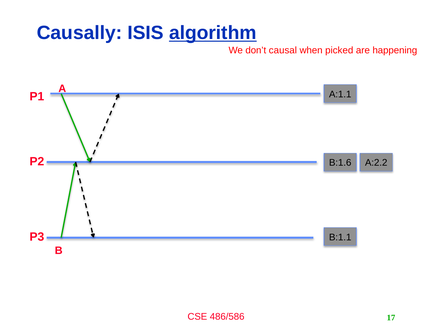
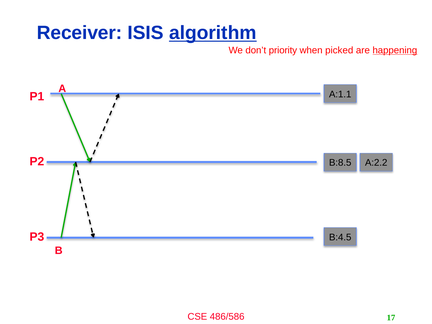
Causally: Causally -> Receiver (79, 33)
causal: causal -> priority (283, 50)
happening underline: none -> present (395, 50)
B:1.6: B:1.6 -> B:8.5 (340, 163)
B:1.1: B:1.1 -> B:4.5 (340, 237)
